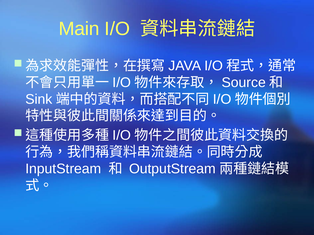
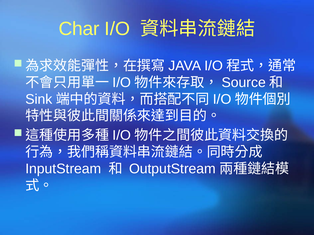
Main: Main -> Char (79, 29)
